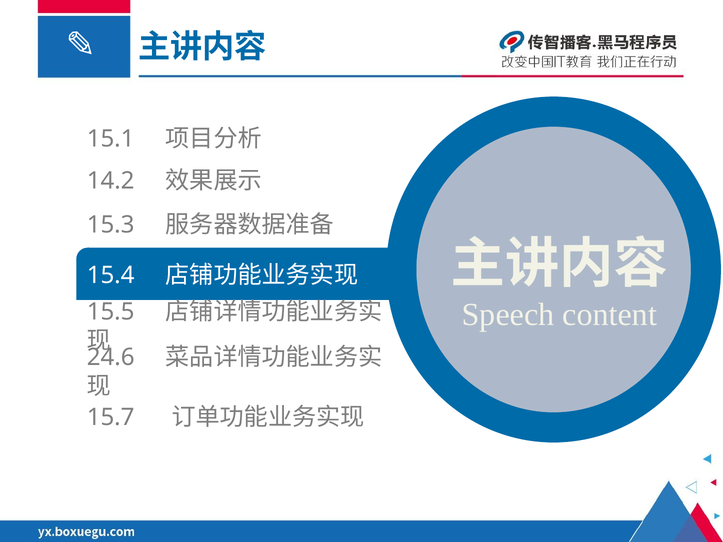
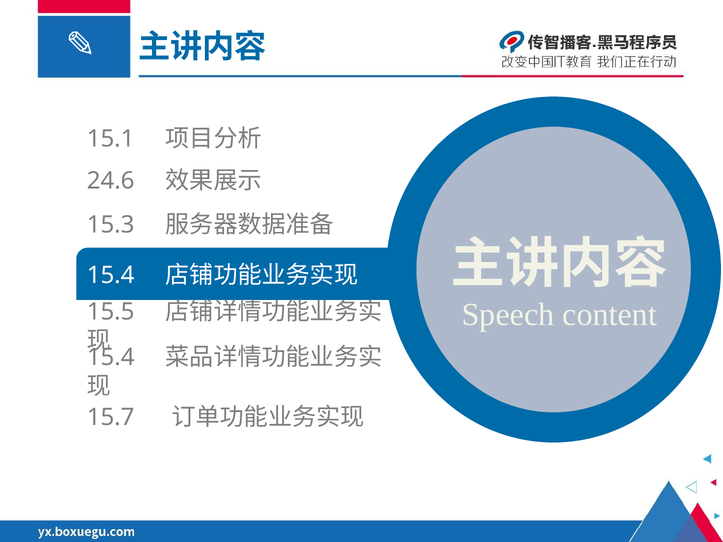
14.2: 14.2 -> 24.6 (111, 181)
24.6: 24.6 -> 15.4 (111, 358)
